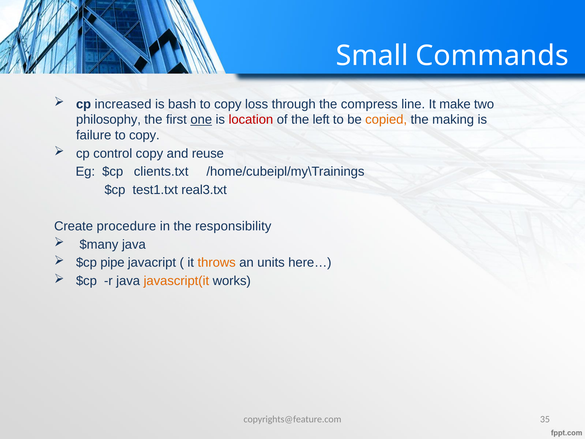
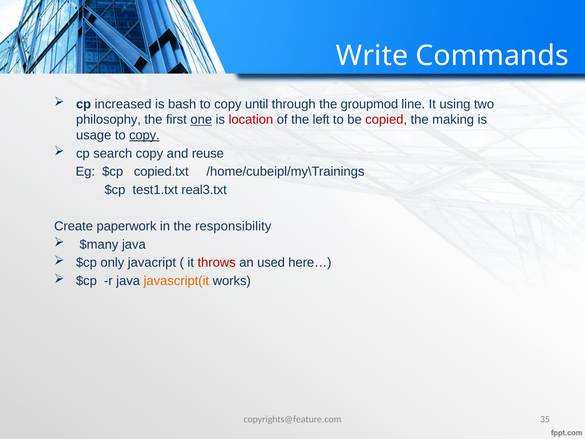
Small: Small -> Write (372, 56)
loss: loss -> until (257, 104)
compress: compress -> groupmod (369, 104)
make: make -> using (455, 104)
copied colour: orange -> red (386, 120)
failure: failure -> usage (94, 135)
copy underline: none -> present (144, 135)
control: control -> search (113, 153)
clients.txt: clients.txt -> copied.txt (161, 172)
procedure: procedure -> paperwork (126, 226)
pipe: pipe -> only (112, 263)
throws colour: orange -> red (217, 263)
units: units -> used (271, 263)
